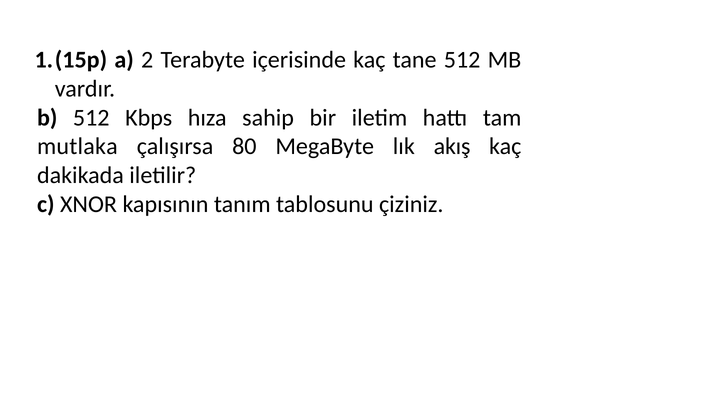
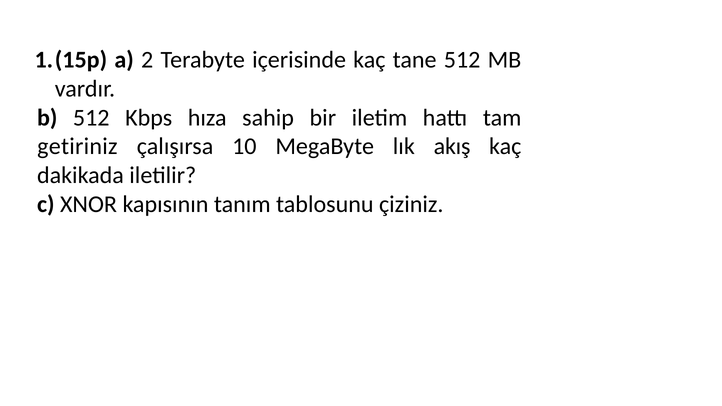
mutlaka: mutlaka -> getiriniz (77, 147)
80: 80 -> 10 (244, 147)
